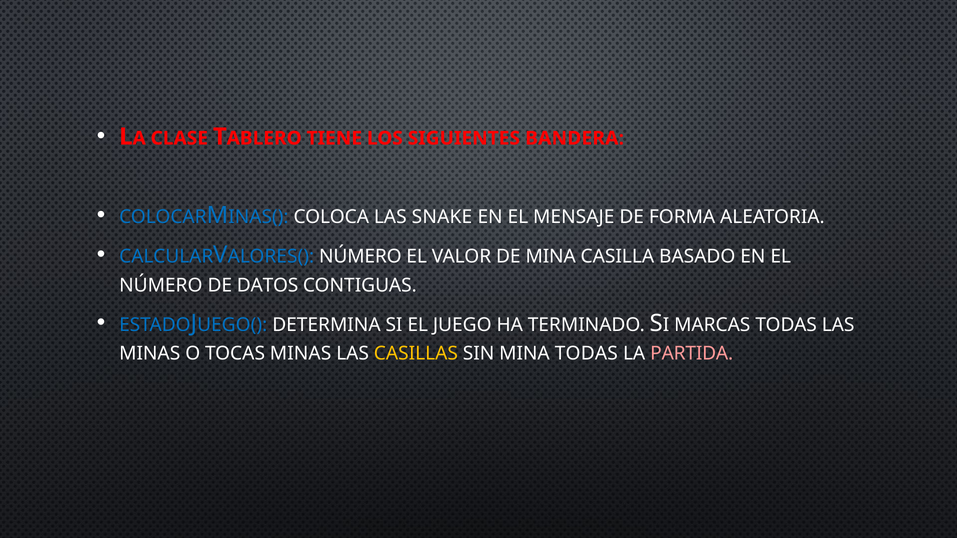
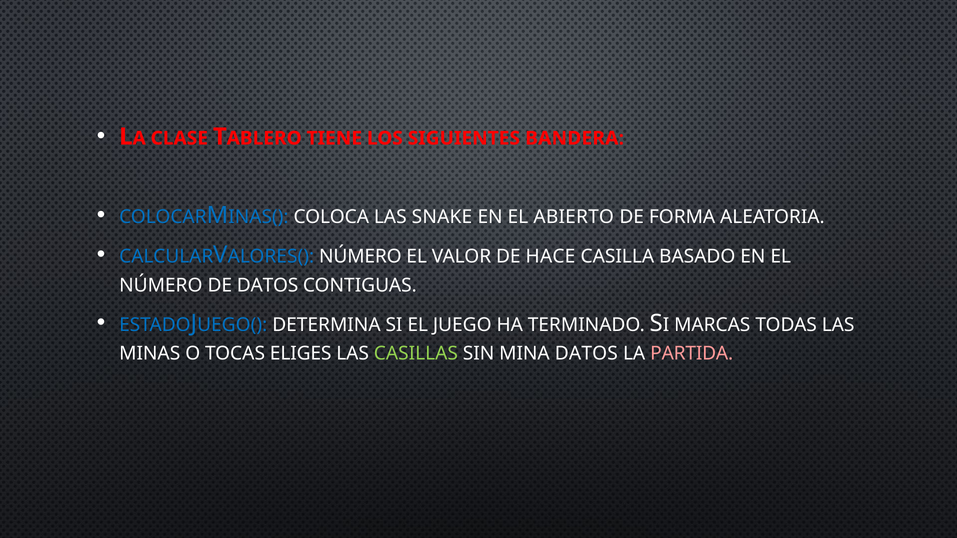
MENSAJE: MENSAJE -> ABIERTO (574, 217)
DE MINA: MINA -> HACE (550, 257)
TOCAS MINAS: MINAS -> ELIGES (301, 354)
CASILLAS colour: yellow -> light green (416, 354)
MINA TODAS: TODAS -> DATOS (586, 354)
